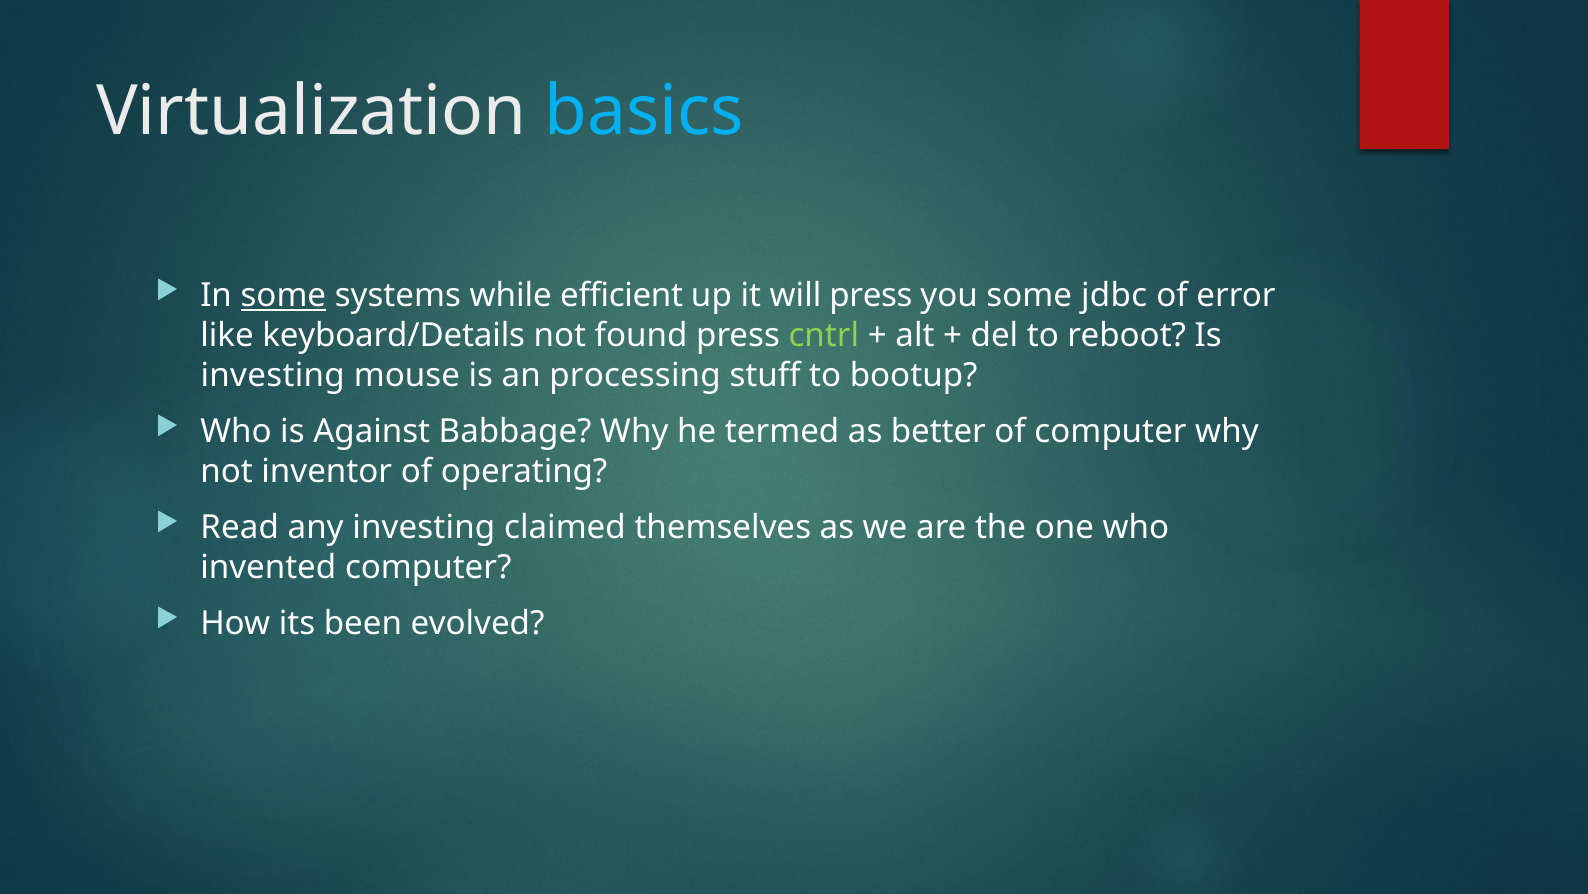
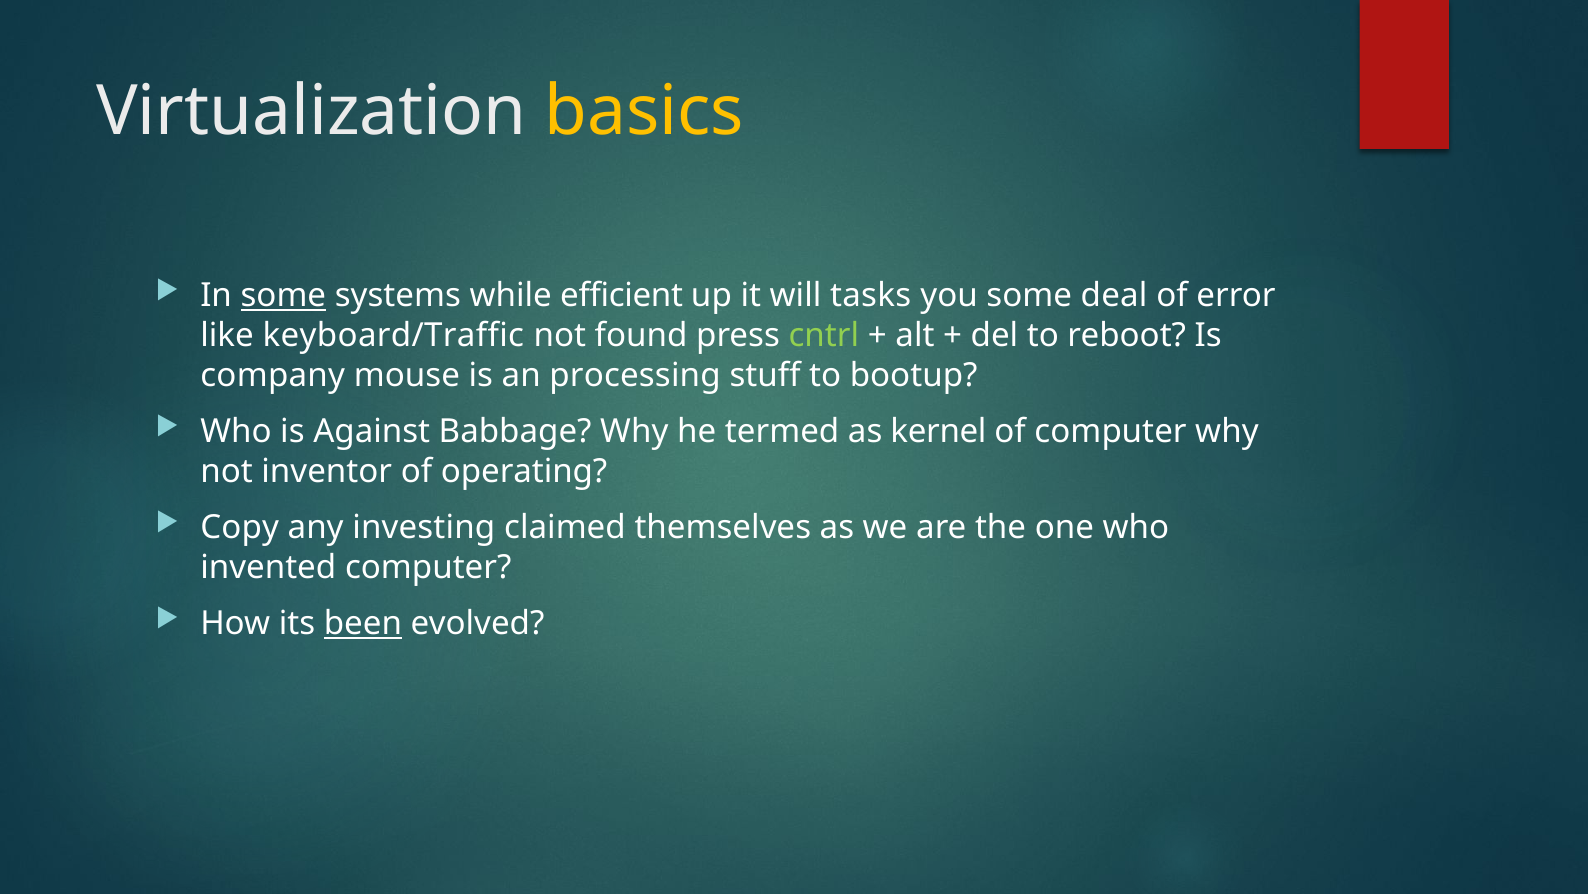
basics colour: light blue -> yellow (644, 111)
will press: press -> tasks (871, 296)
jdbc: jdbc -> deal (1114, 296)
keyboard/Details: keyboard/Details -> keyboard/Traffic (393, 335)
investing: investing -> company (273, 375)
better: better -> kernel (939, 431)
Read: Read -> Copy (240, 527)
been underline: none -> present (363, 623)
